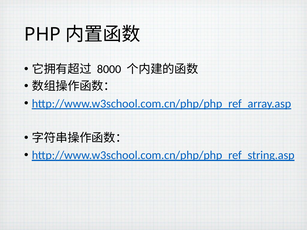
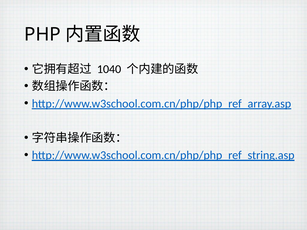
8000: 8000 -> 1040 (109, 69)
